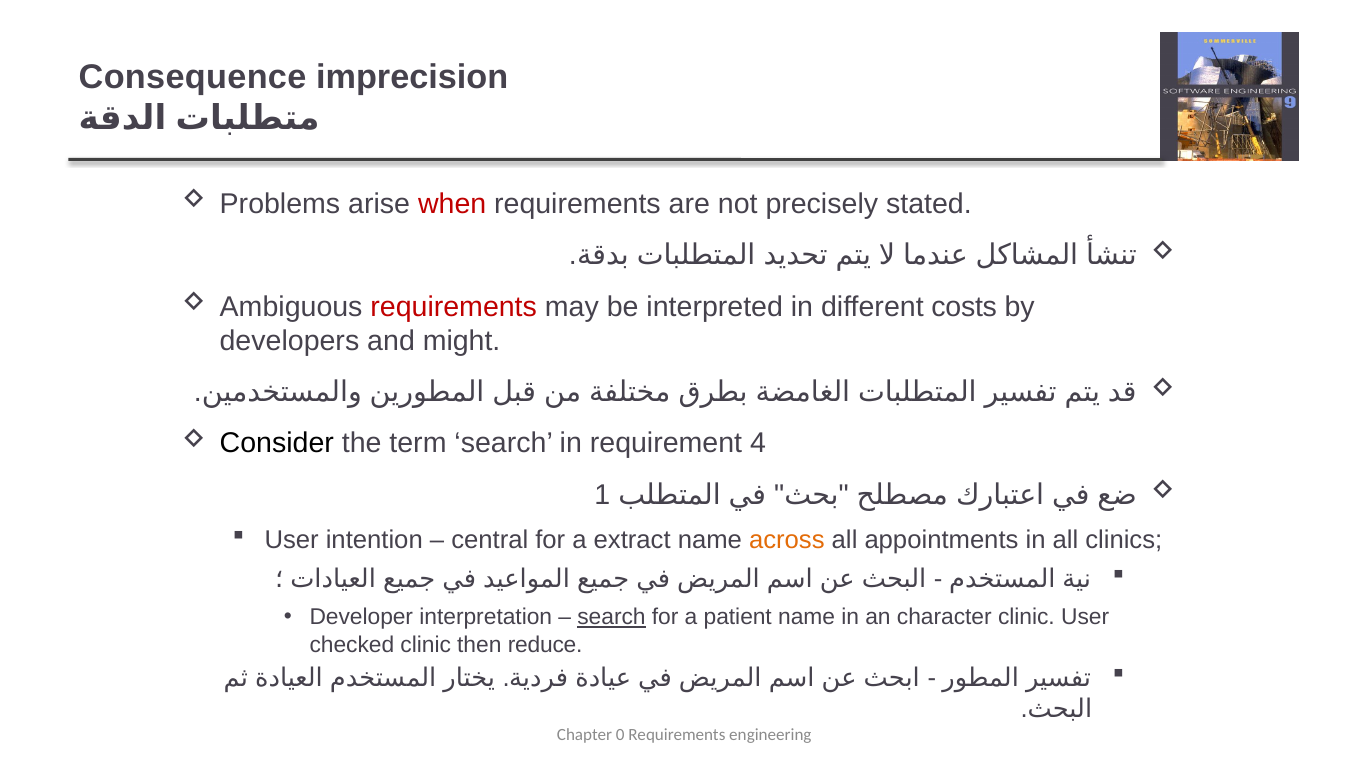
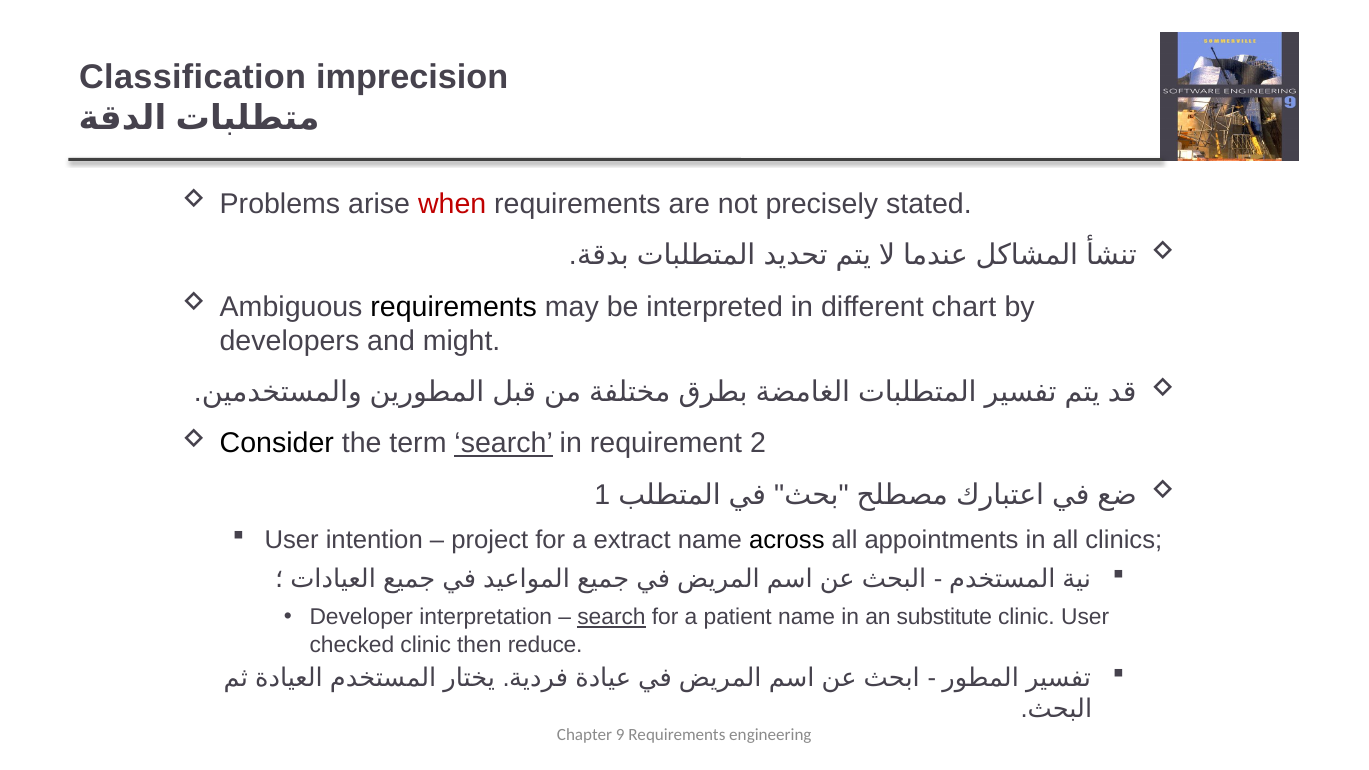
Consequence: Consequence -> Classification (193, 77)
requirements colour: red -> black (454, 307)
costs: costs -> chart (964, 307)
search underline: none -> present (504, 444)
4: 4 -> 2 (758, 444)
central: central -> project (490, 540)
across colour: orange -> black (787, 540)
character: character -> substitute (944, 617)
0: 0 -> 9 (620, 735)
